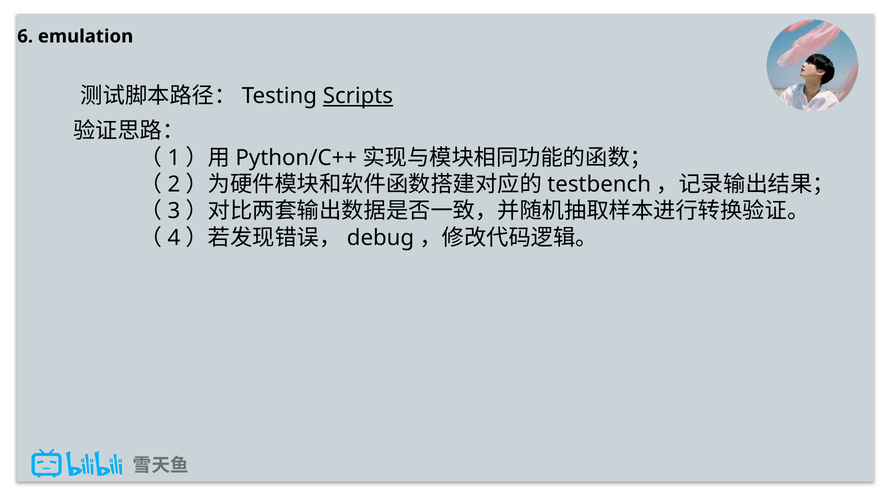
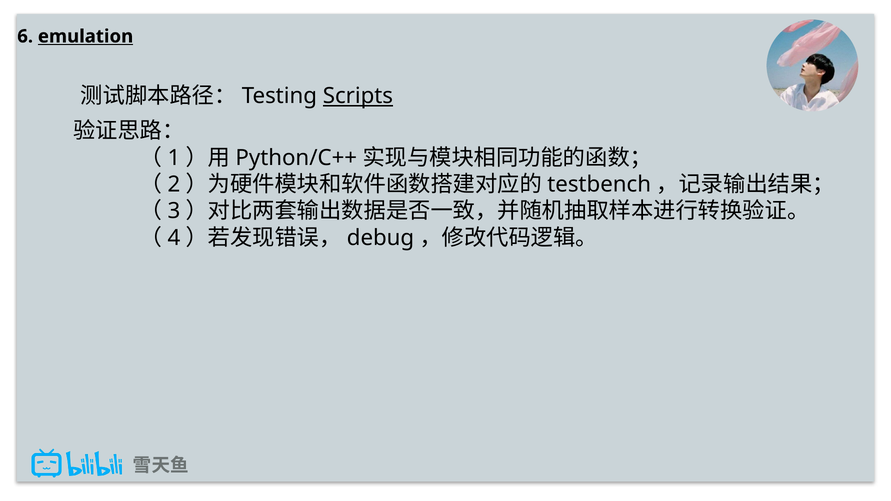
emulation underline: none -> present (86, 36)
